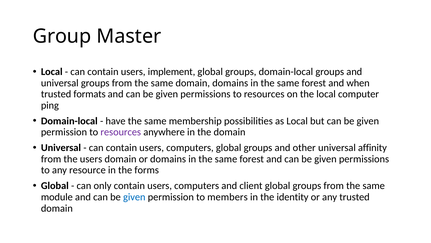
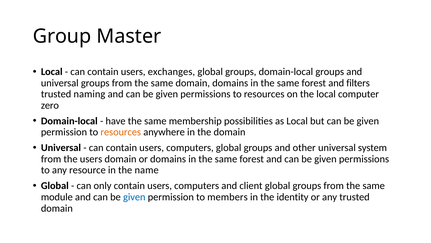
implement: implement -> exchanges (171, 72)
when: when -> filters (358, 83)
formats: formats -> naming (89, 94)
ping: ping -> zero (50, 105)
resources colour: purple -> orange (121, 132)
affinity: affinity -> system (372, 148)
forms: forms -> name (147, 170)
